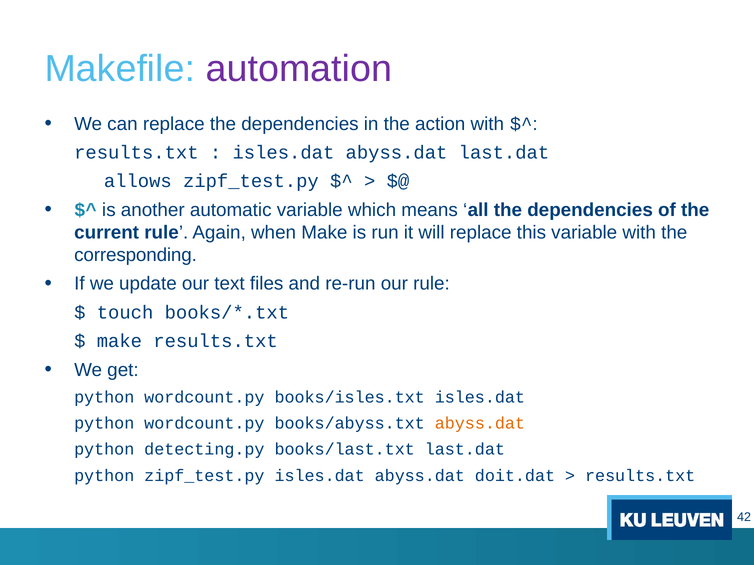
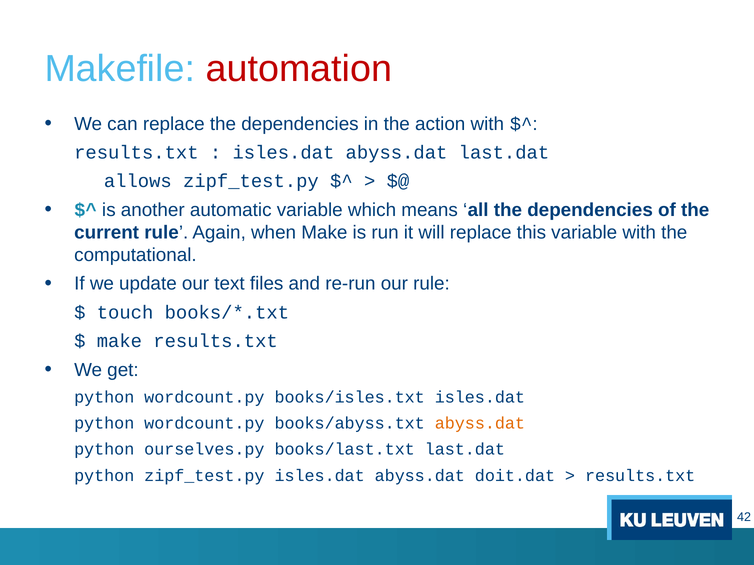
automation colour: purple -> red (299, 69)
corresponding: corresponding -> computational (135, 255)
detecting.py: detecting.py -> ourselves.py (204, 450)
